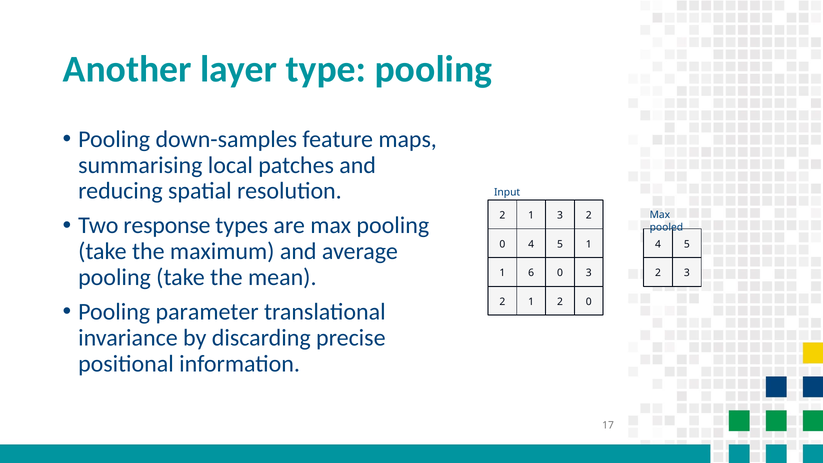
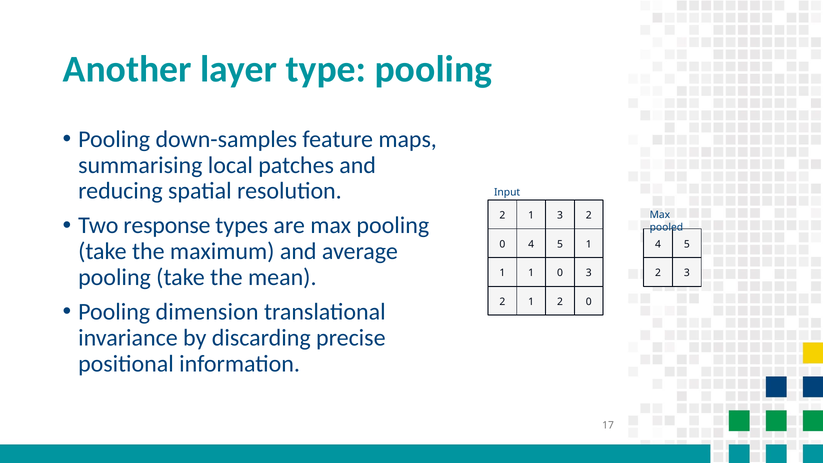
6: 6 -> 1 (531, 273)
parameter: parameter -> dimension (207, 312)
